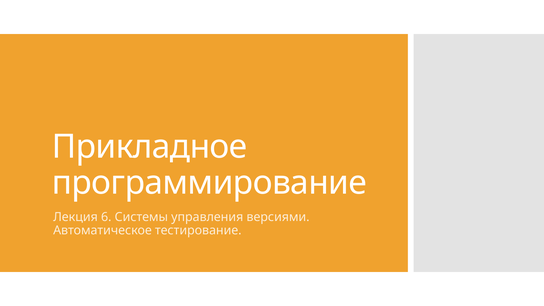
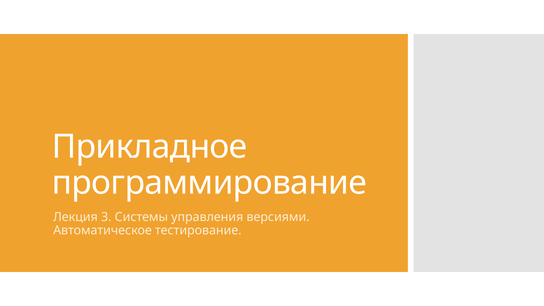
6: 6 -> 3 (106, 217)
